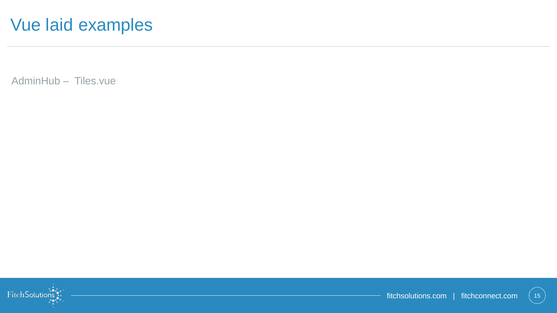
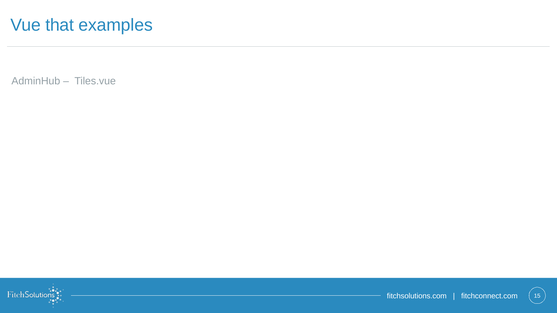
laid: laid -> that (60, 25)
